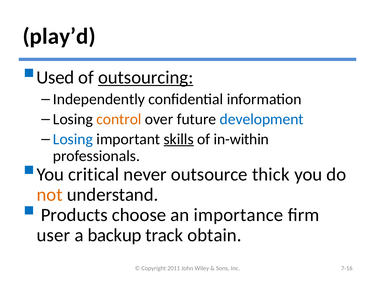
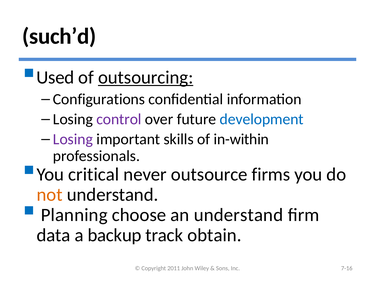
play’d: play’d -> such’d (59, 36)
Independently: Independently -> Configurations (99, 99)
control colour: orange -> purple (119, 119)
Losing colour: blue -> purple (73, 139)
skills underline: present -> none (179, 139)
thick: thick -> firms (271, 175)
Products: Products -> Planning (74, 215)
an importance: importance -> understand (238, 215)
user: user -> data (53, 235)
